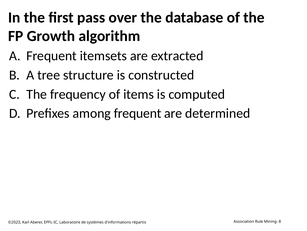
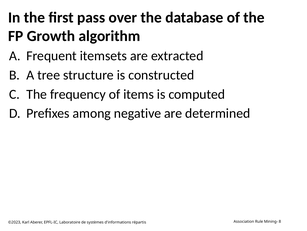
among frequent: frequent -> negative (138, 113)
